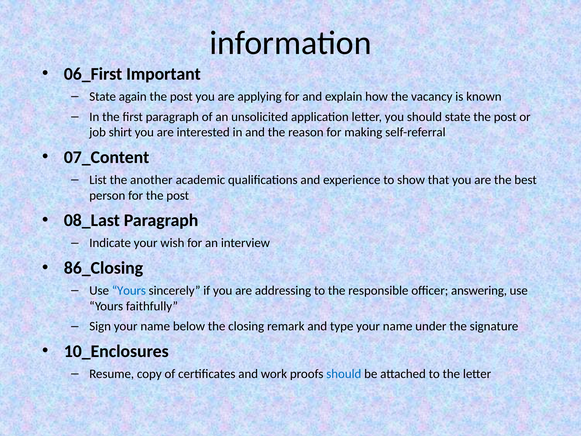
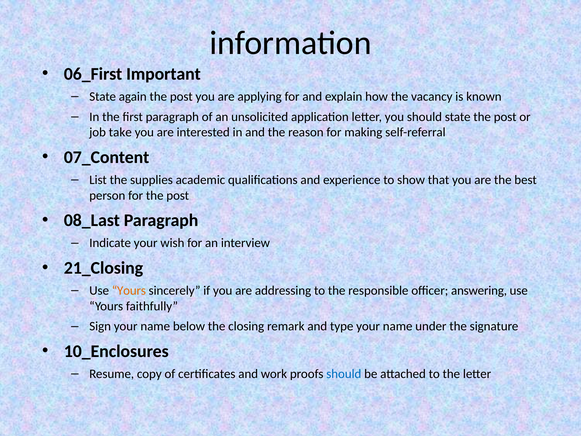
shirt: shirt -> take (120, 132)
another: another -> supplies (151, 180)
86_Closing: 86_Closing -> 21_Closing (104, 268)
Yours colour: blue -> orange (129, 290)
